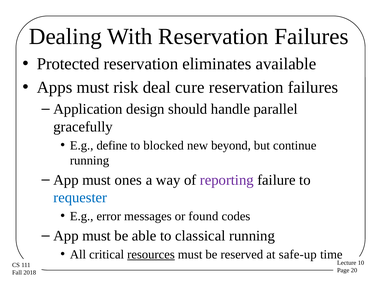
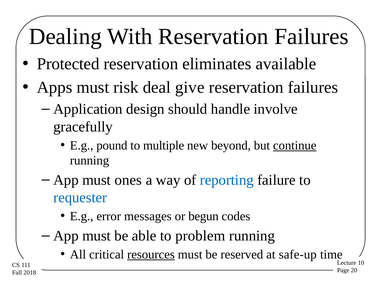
cure: cure -> give (190, 88)
parallel: parallel -> involve (276, 109)
define: define -> pound (112, 146)
blocked: blocked -> multiple (164, 146)
continue underline: none -> present (295, 146)
reporting colour: purple -> blue (227, 180)
found: found -> begun (204, 217)
classical: classical -> problem (200, 236)
